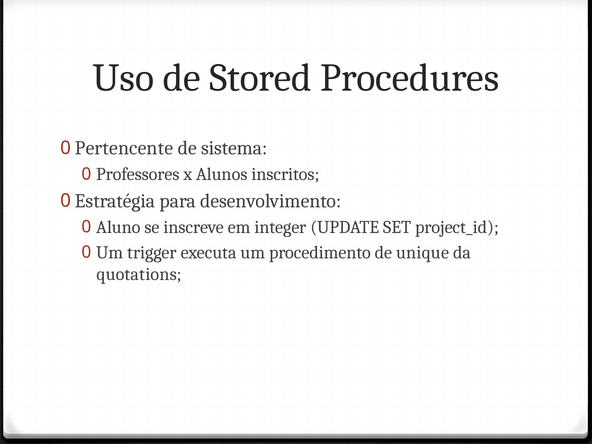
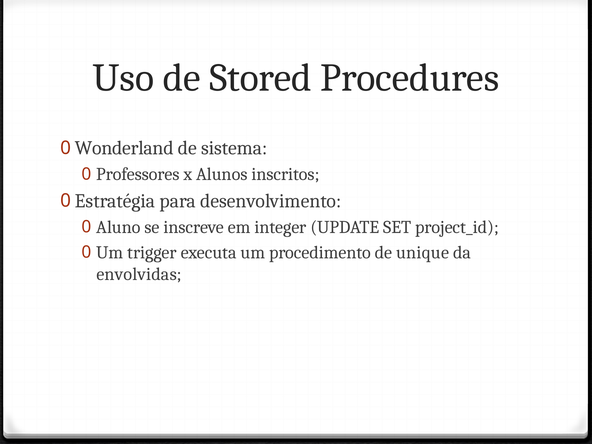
Pertencente: Pertencente -> Wonderland (124, 148)
quotations: quotations -> envolvidas (139, 274)
